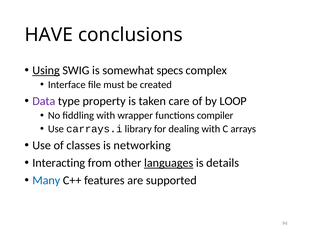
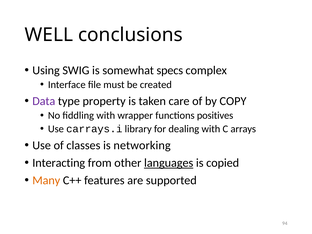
HAVE: HAVE -> WELL (49, 35)
Using underline: present -> none (46, 70)
LOOP: LOOP -> COPY (233, 101)
compiler: compiler -> positives (215, 116)
details: details -> copied (223, 163)
Many colour: blue -> orange (46, 180)
